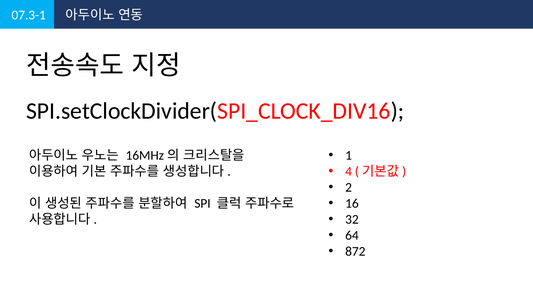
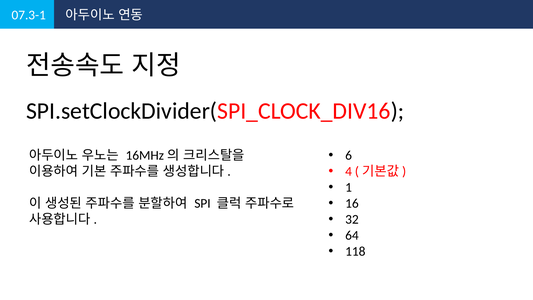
1: 1 -> 6 (349, 155)
2: 2 -> 1 (349, 187)
872: 872 -> 118 (355, 251)
